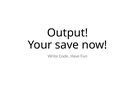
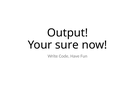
save: save -> sure (67, 45)
